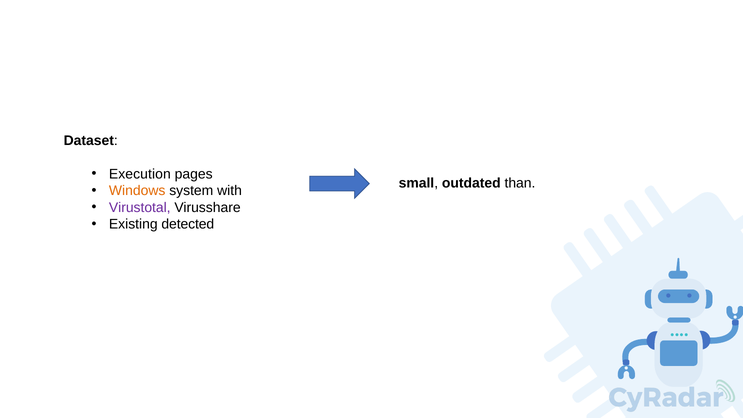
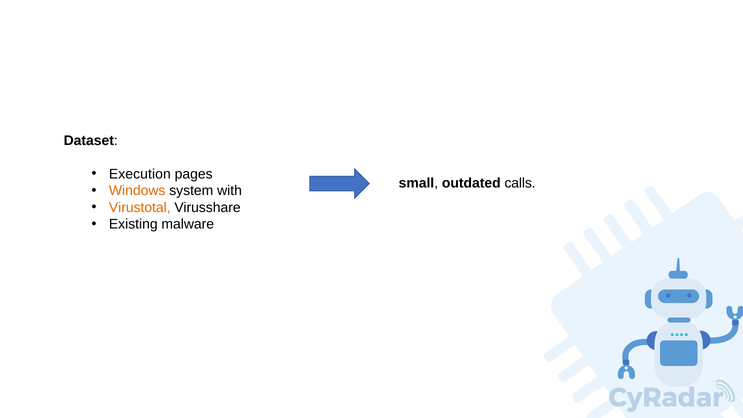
than: than -> calls (520, 183)
Virustotal colour: purple -> orange (140, 207)
detected: detected -> malware (188, 224)
